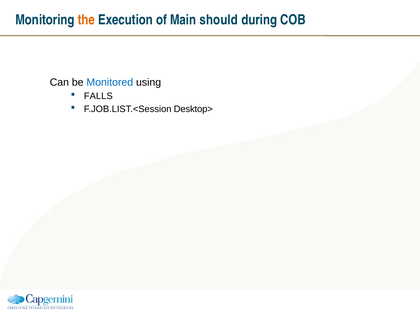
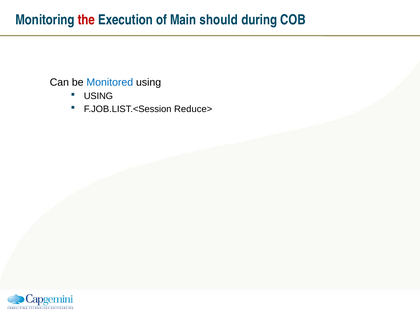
the colour: orange -> red (86, 20)
FALLS: FALLS -> USING (98, 96)
Desktop>: Desktop> -> Reduce> (193, 109)
